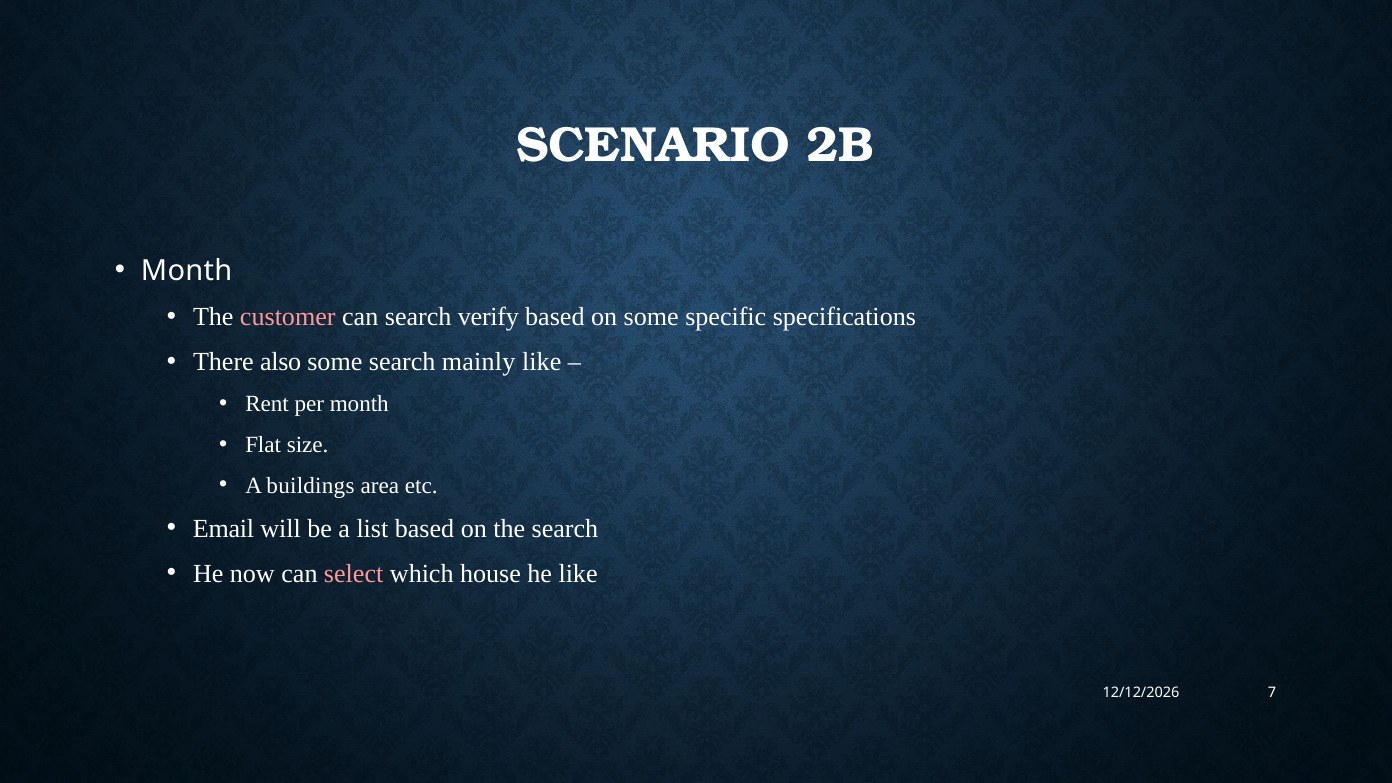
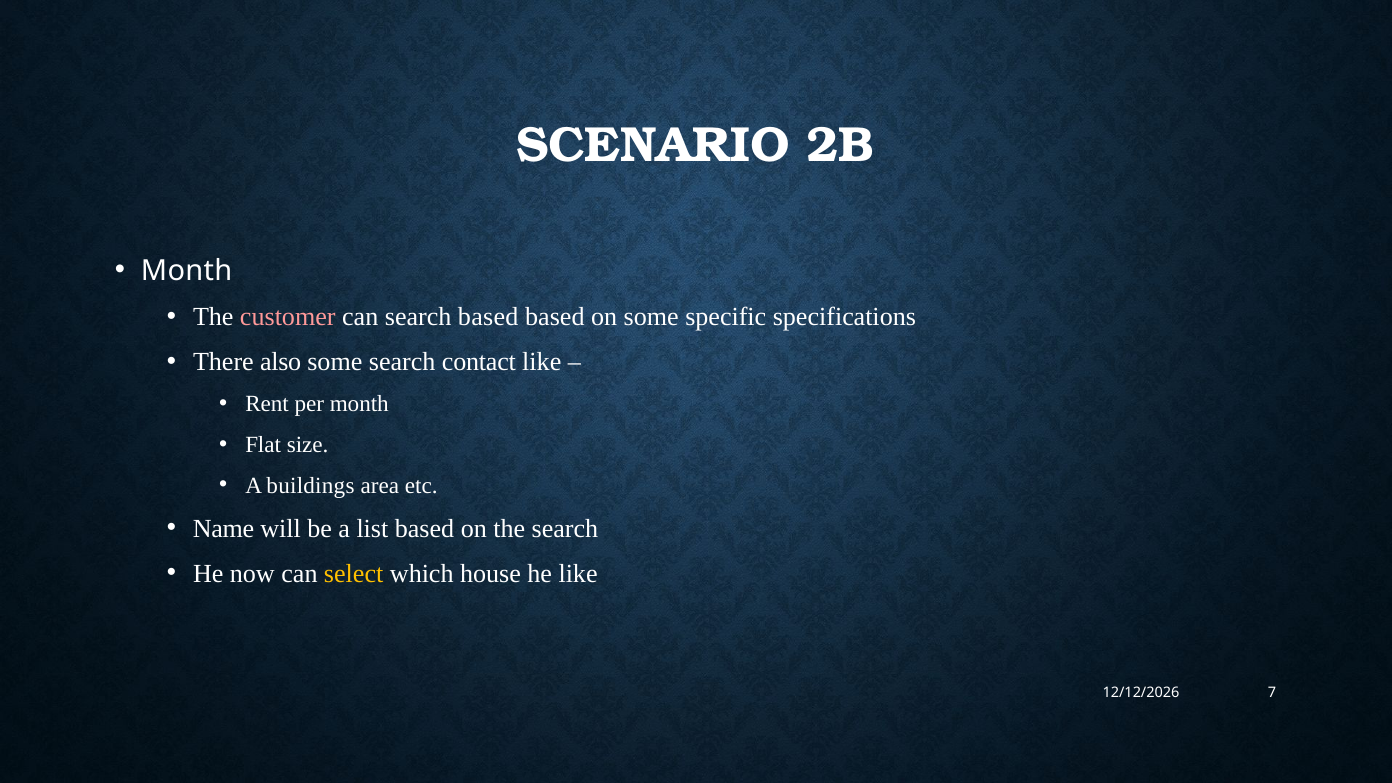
search verify: verify -> based (488, 317)
mainly: mainly -> contact (479, 362)
Email: Email -> Name (224, 529)
select colour: pink -> yellow (354, 573)
